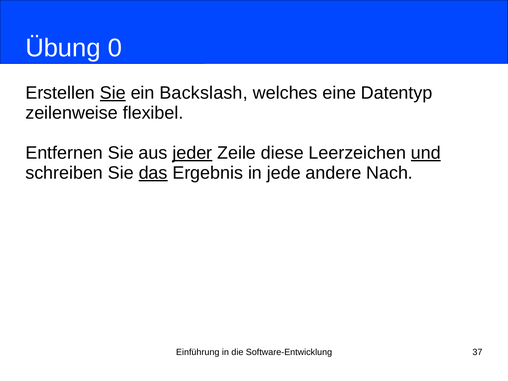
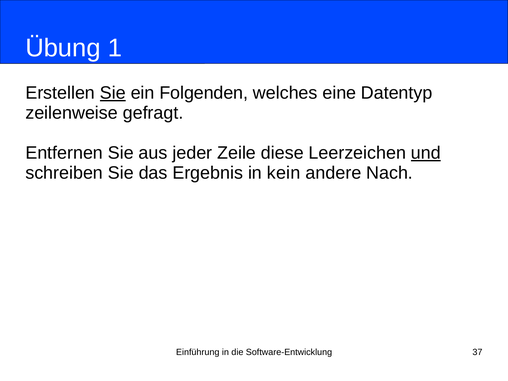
0: 0 -> 1 (115, 48)
Backslash: Backslash -> Folgenden (204, 93)
flexibel: flexibel -> gefragt (153, 113)
jeder underline: present -> none (192, 153)
das underline: present -> none (153, 173)
jede: jede -> kein (284, 173)
